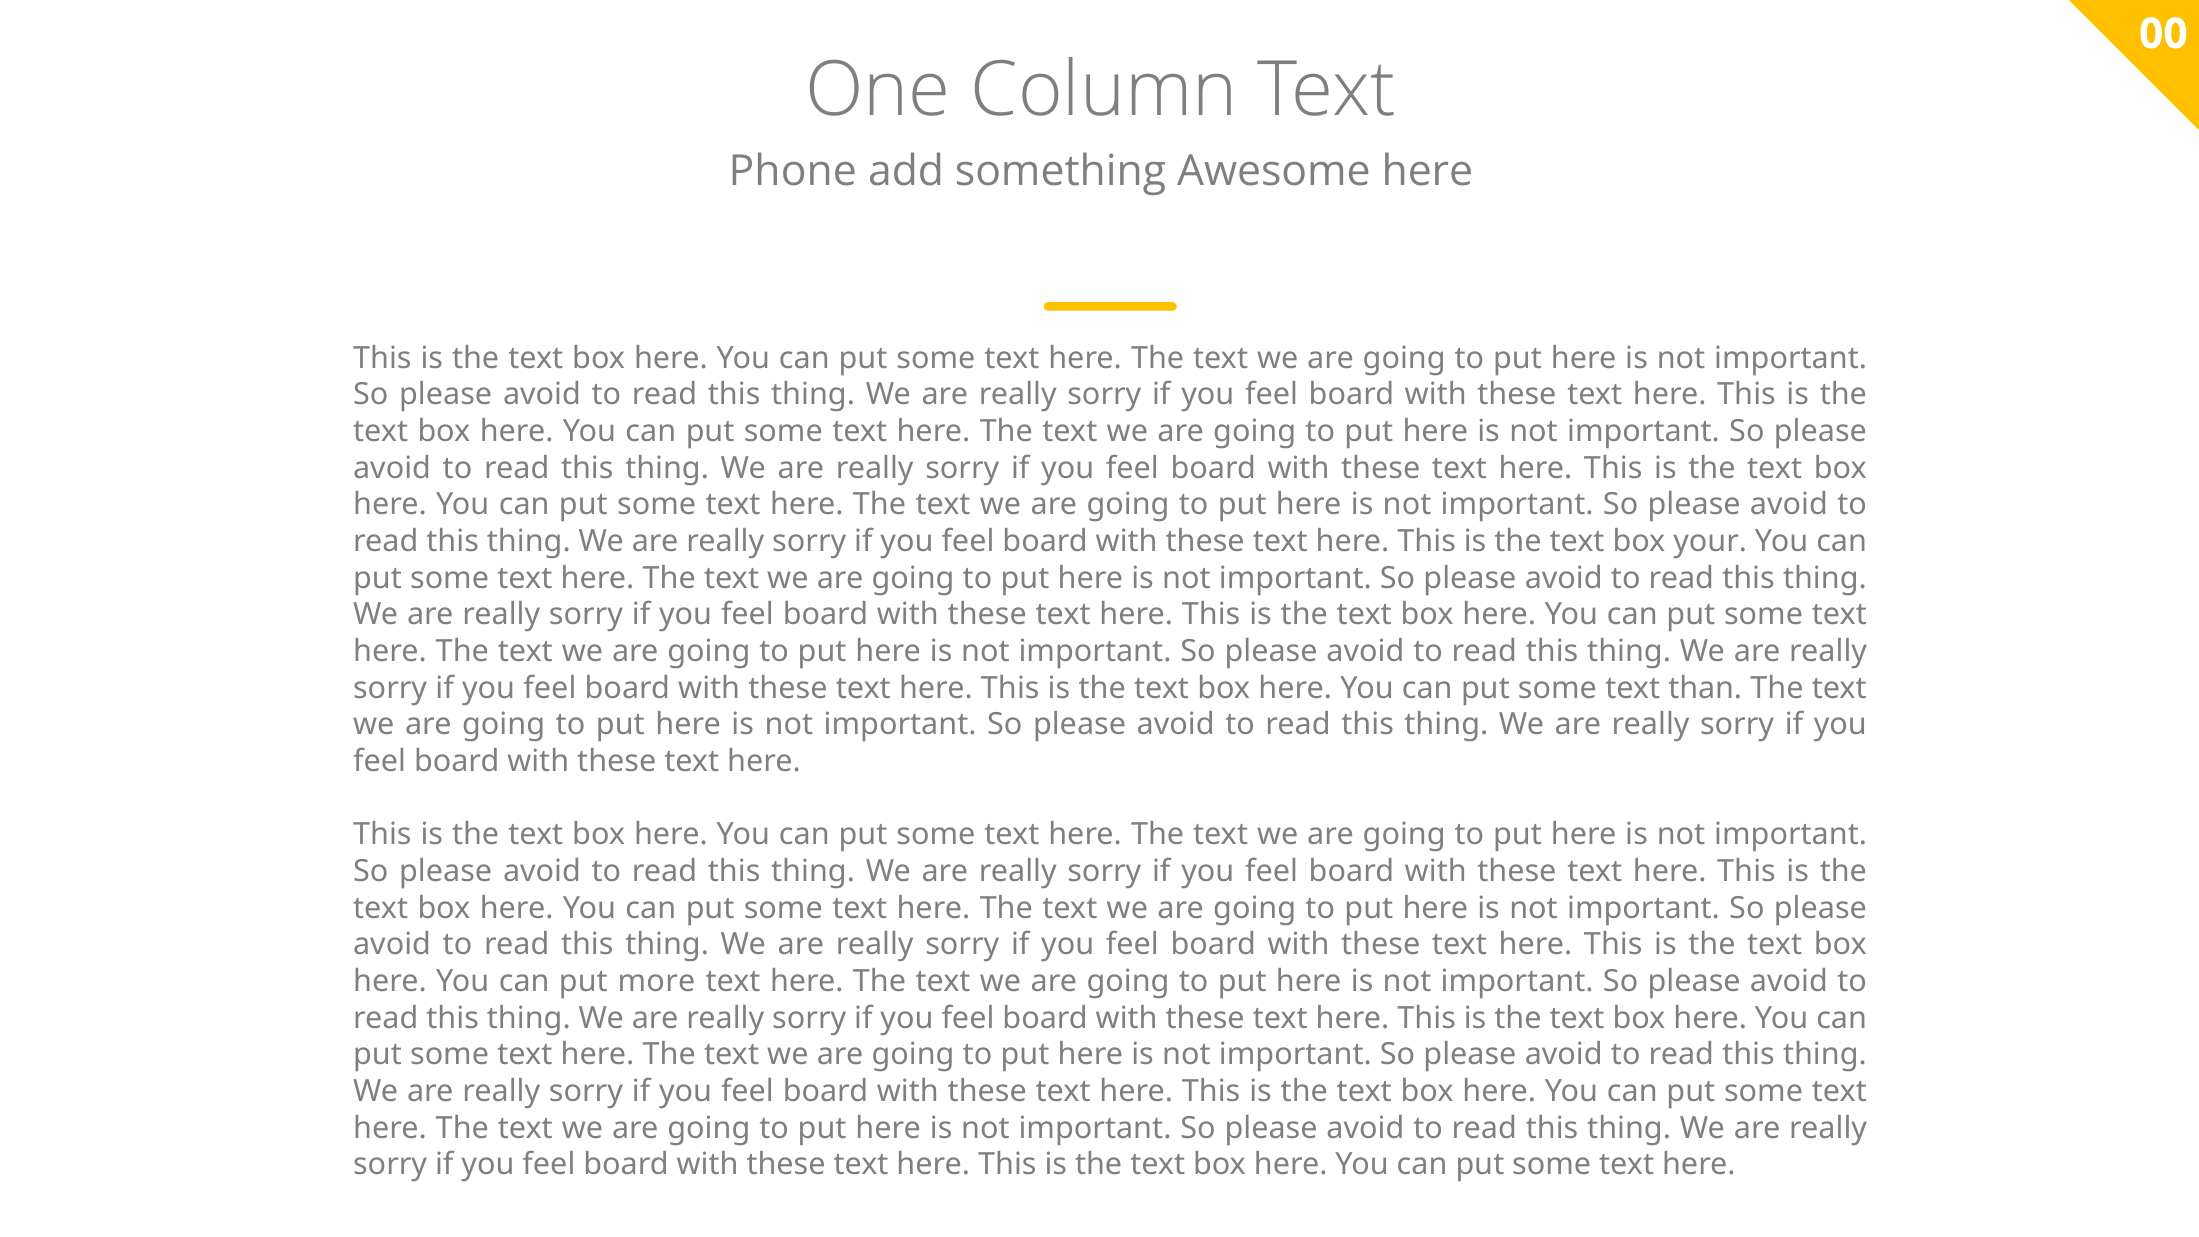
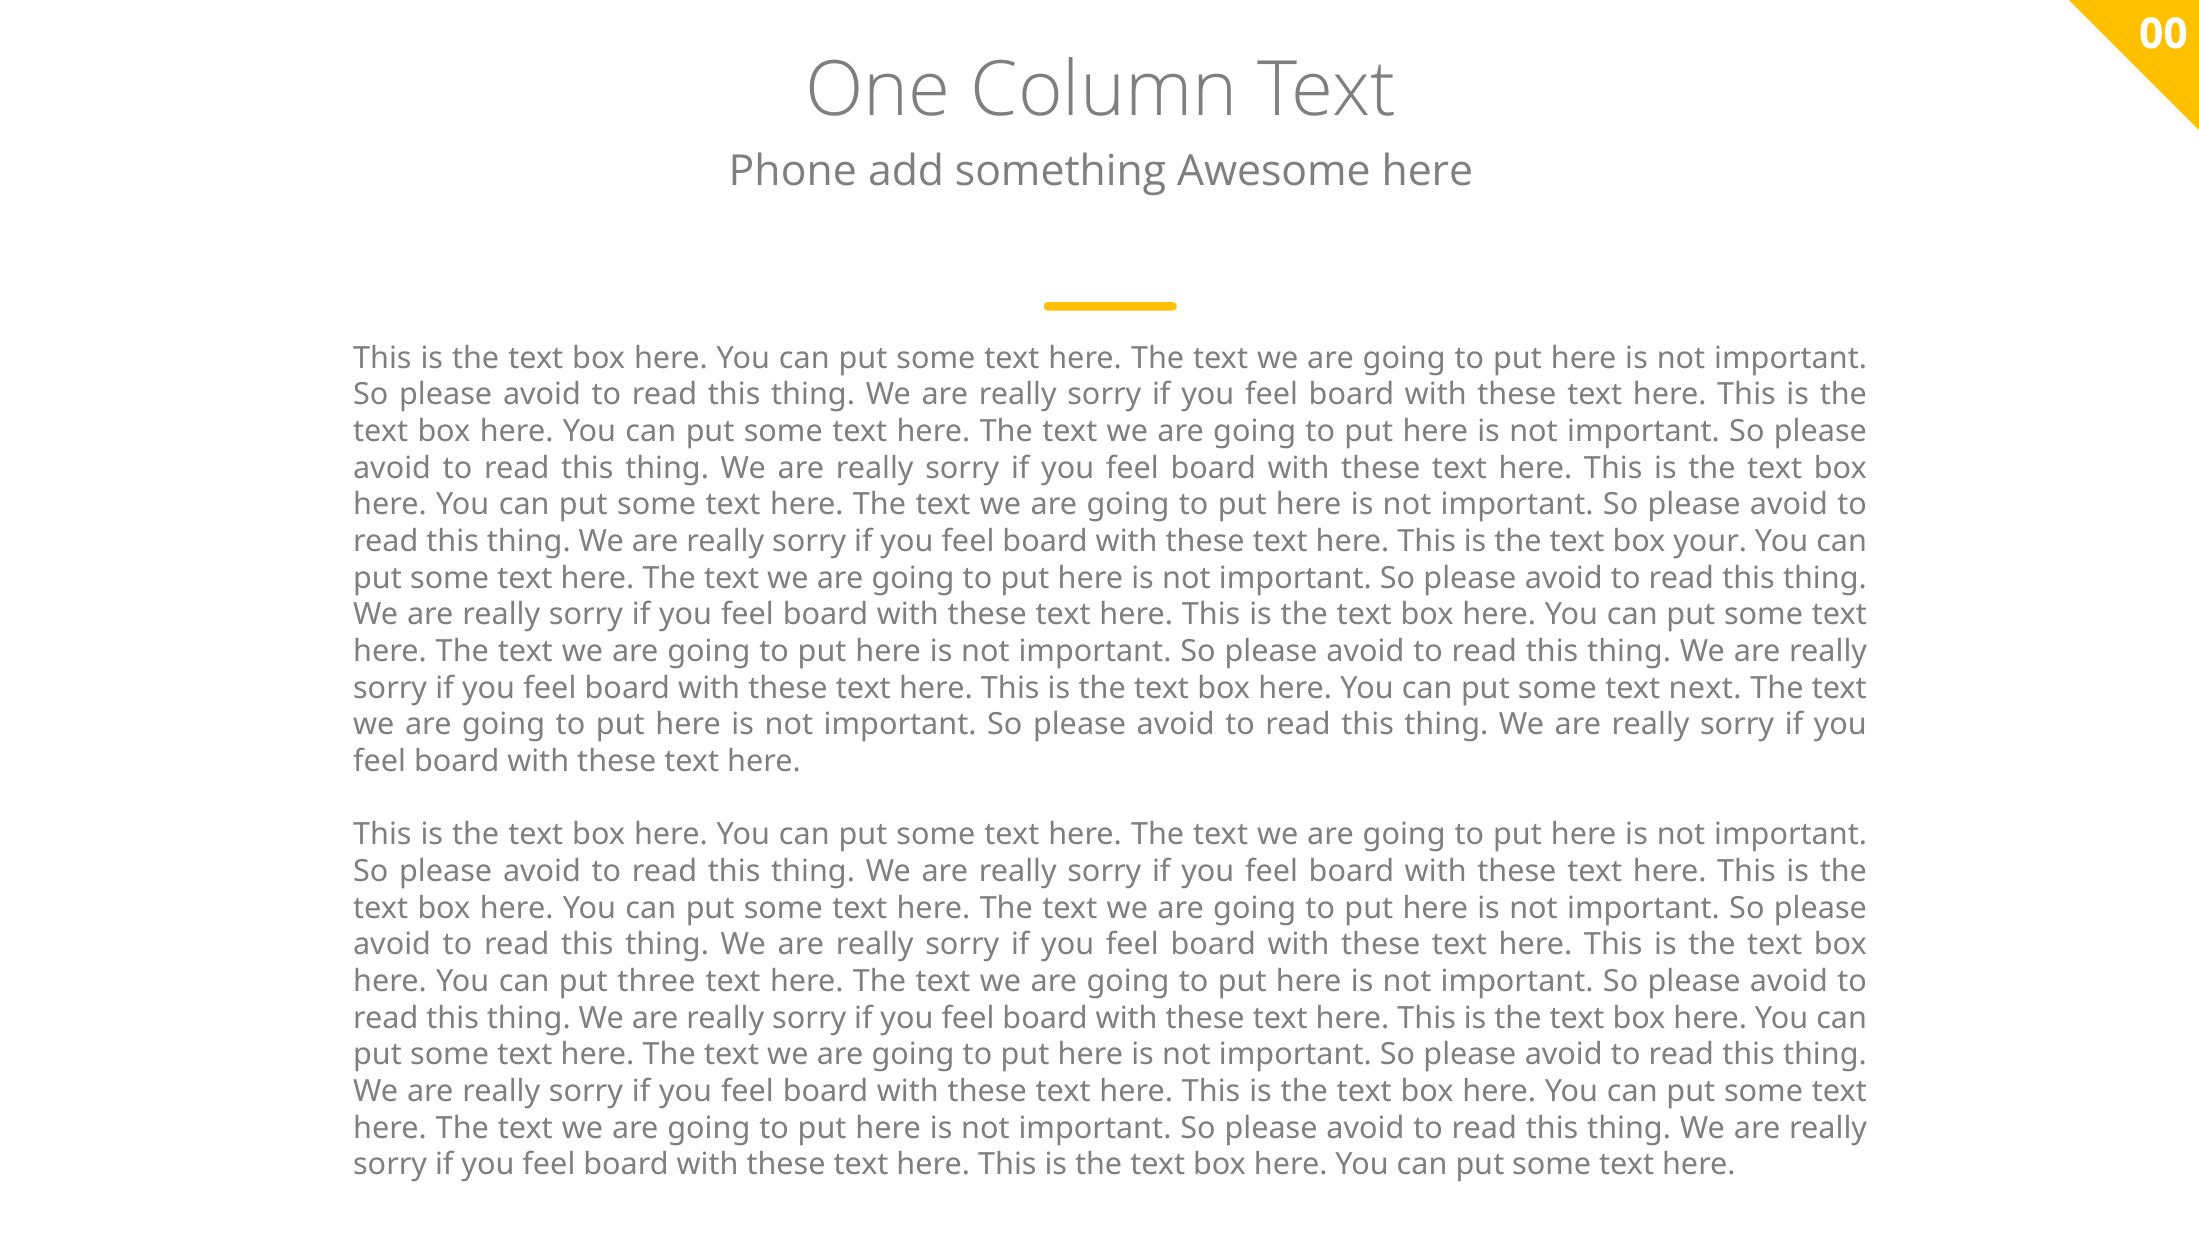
than: than -> next (1705, 688)
more: more -> three (657, 981)
